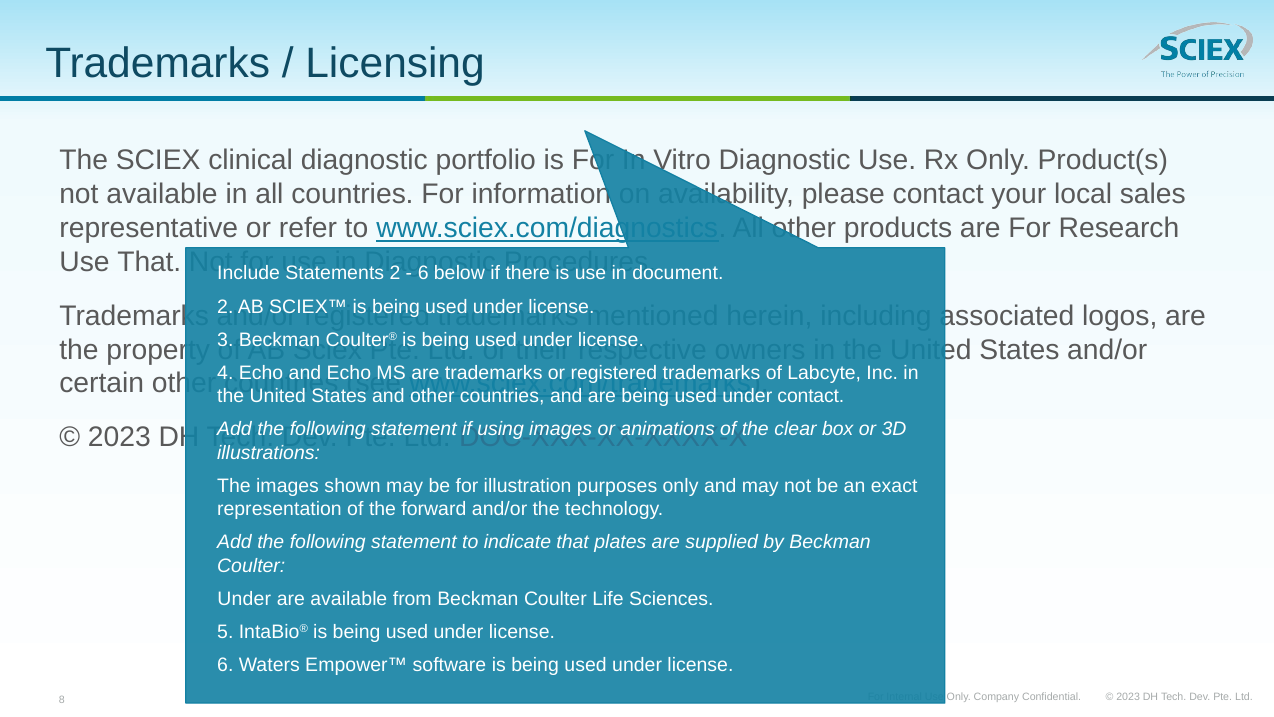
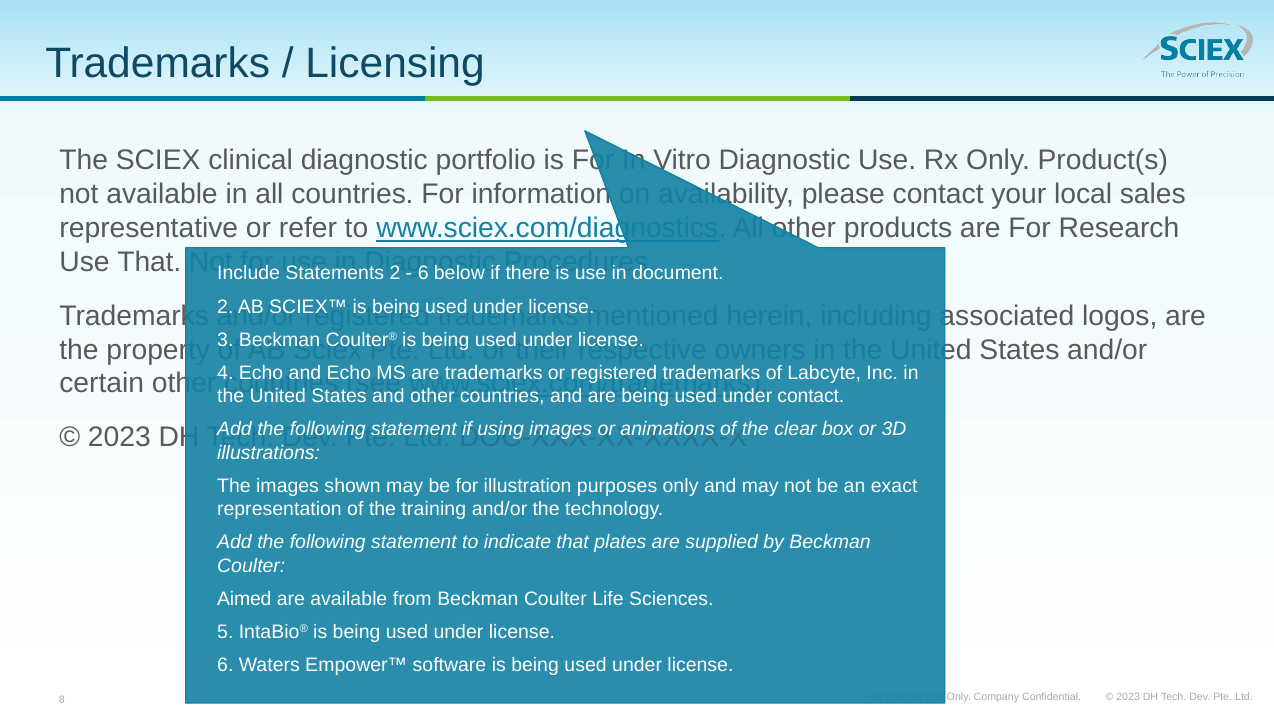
forward: forward -> training (434, 509)
Under: Under -> Aimed (244, 599)
